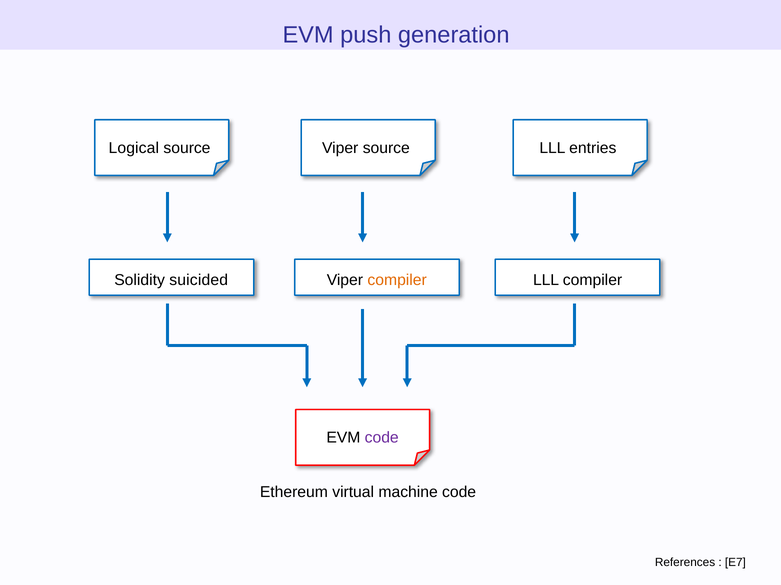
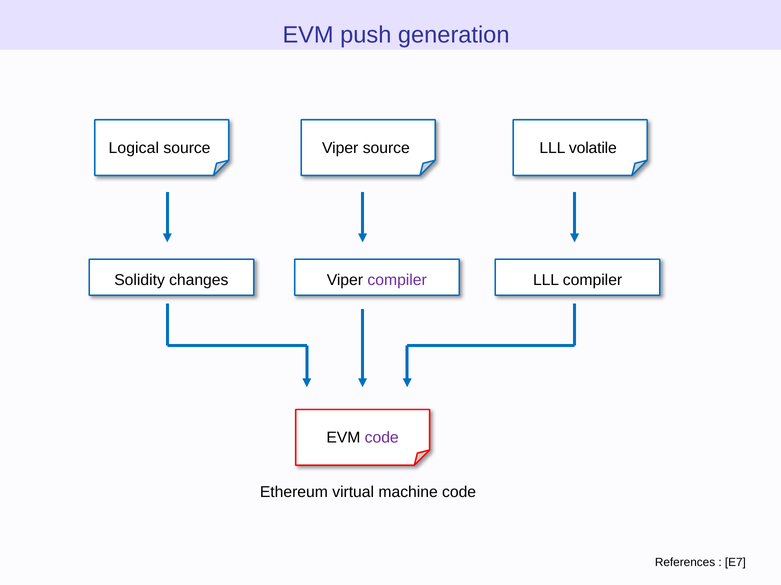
entries: entries -> volatile (593, 148)
suicided: suicided -> changes (199, 280)
compiler colour: orange -> purple (397, 280)
